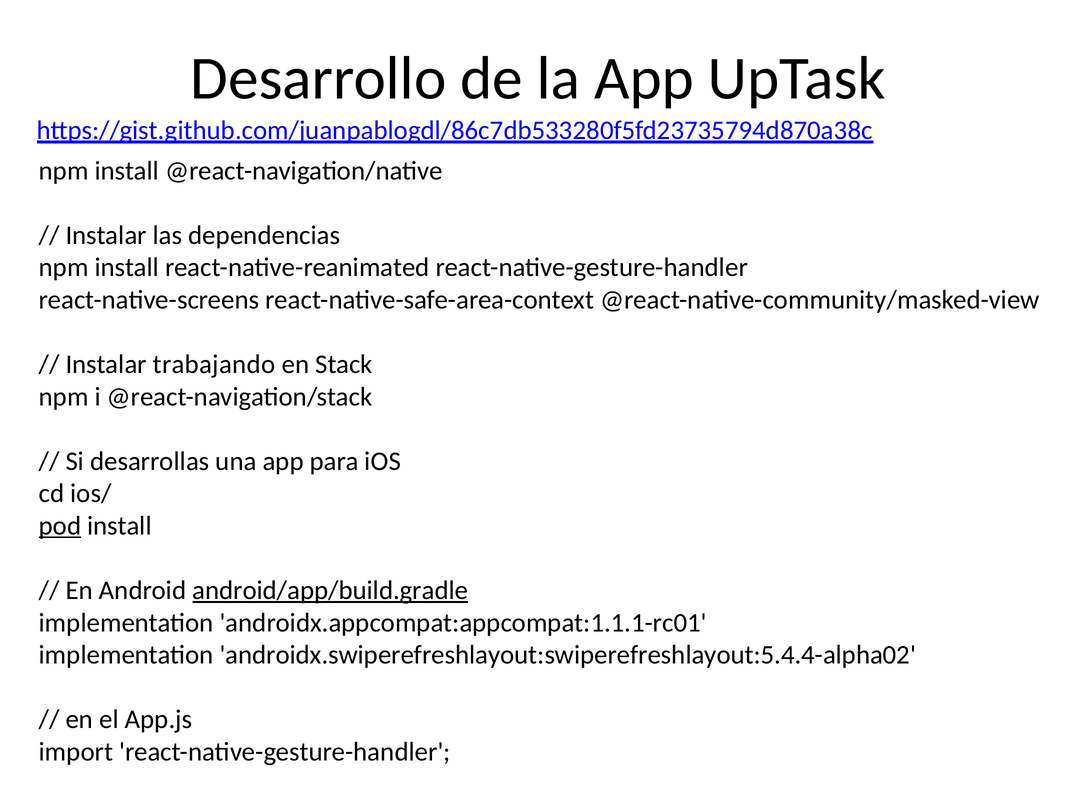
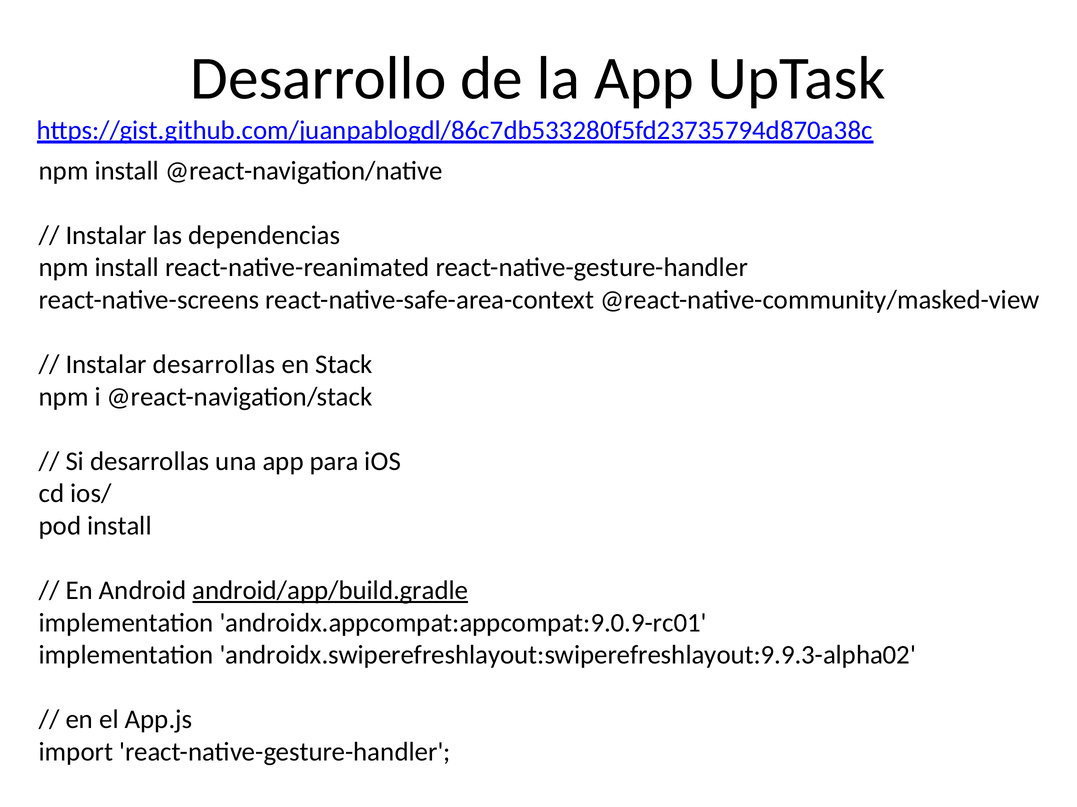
Instalar trabajando: trabajando -> desarrollas (214, 365)
pod underline: present -> none (60, 526)
androidx.appcompat:appcompat:1.1.1-rc01: androidx.appcompat:appcompat:1.1.1-rc01 -> androidx.appcompat:appcompat:9.0.9-rc01 (463, 623)
androidx.swiperefreshlayout:swiperefreshlayout:5.4.4-alpha02: androidx.swiperefreshlayout:swiperefreshlayout:5.4.4-alpha02 -> androidx.swiperefreshlayout:swiperefreshlayout:9.9.3-alpha02 (568, 656)
